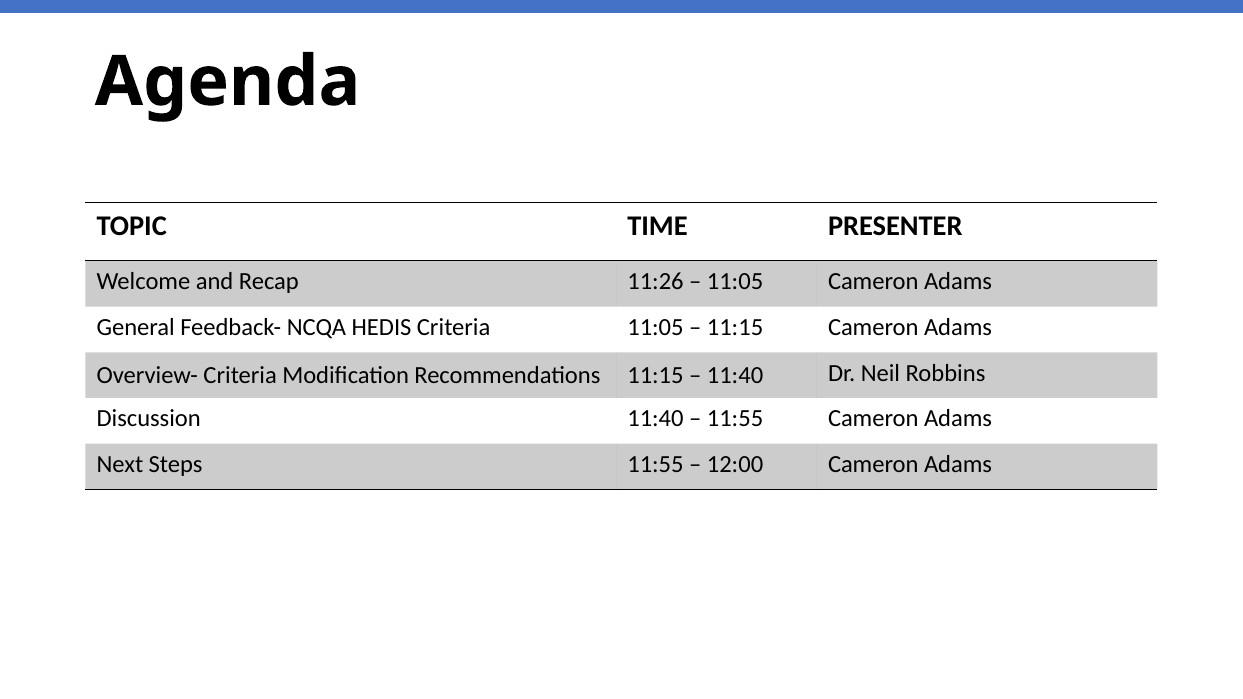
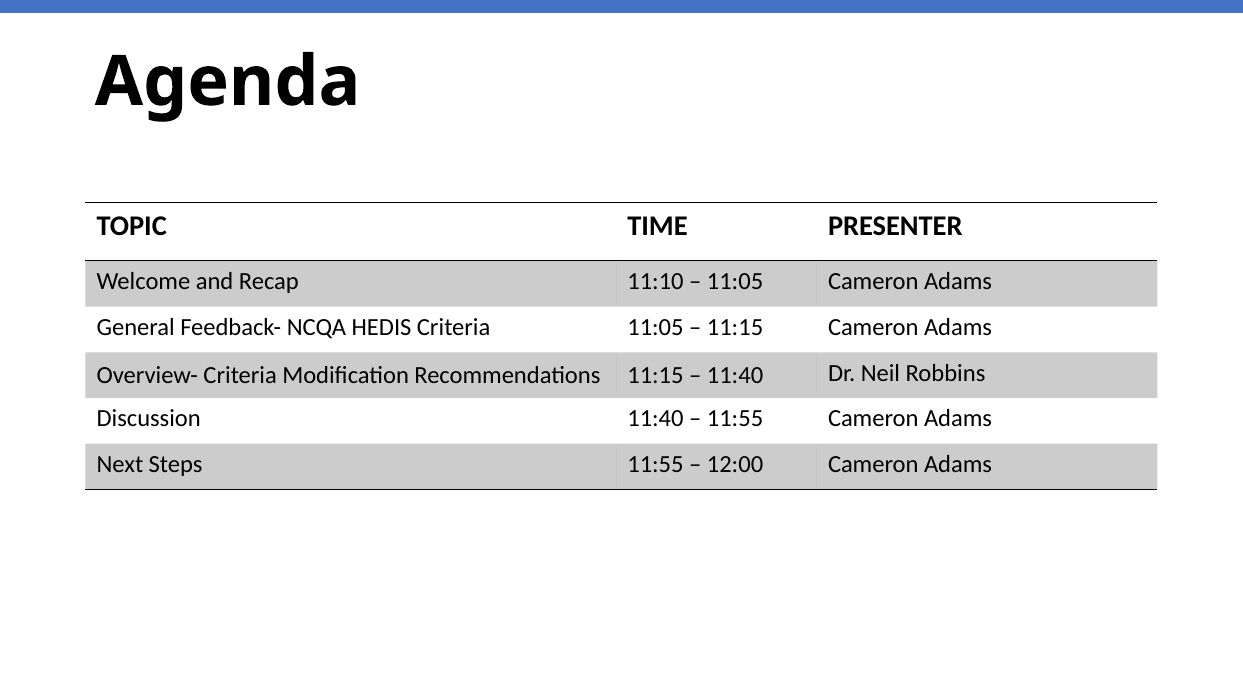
11:26: 11:26 -> 11:10 (655, 282)
